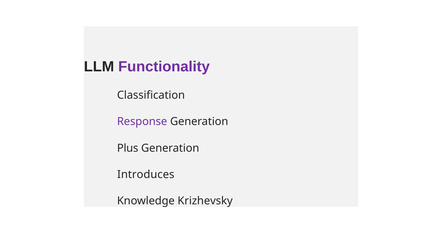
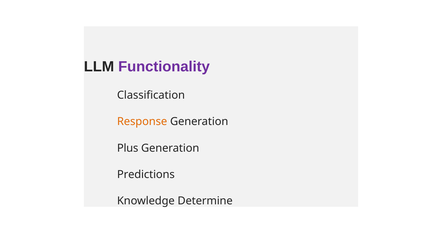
Response colour: purple -> orange (142, 122)
Introduces: Introduces -> Predictions (146, 175)
Krizhevsky: Krizhevsky -> Determine (205, 201)
